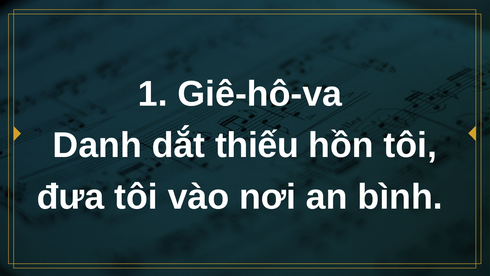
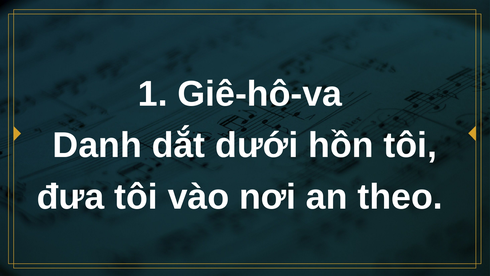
thiếu: thiếu -> dưới (257, 145)
bình: bình -> theo (400, 197)
